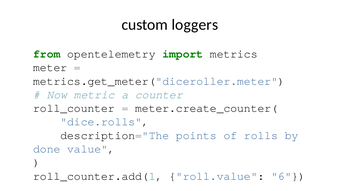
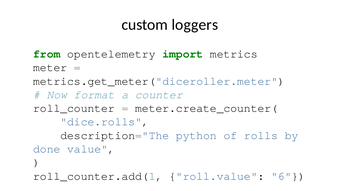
metric: metric -> format (94, 95)
points: points -> python (196, 136)
